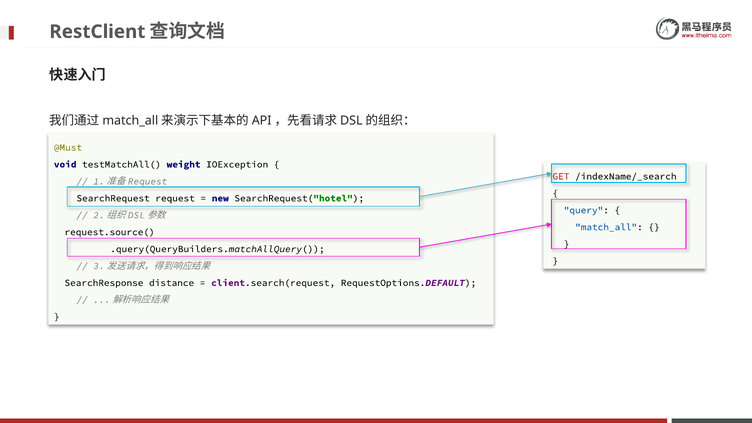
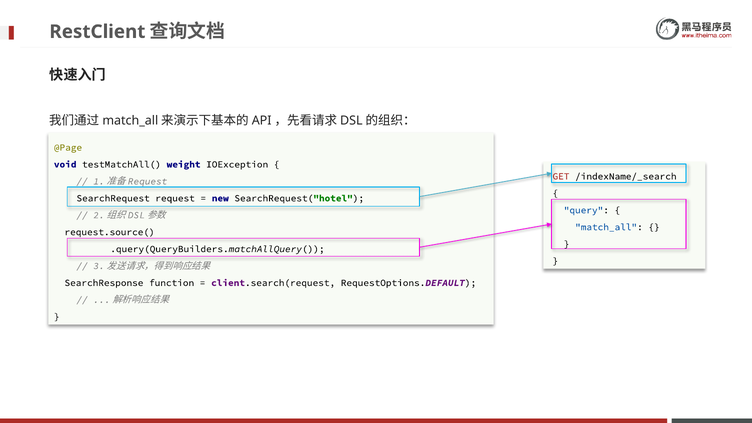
@Must: @Must -> @Page (68, 147)
distance: distance -> function (172, 283)
